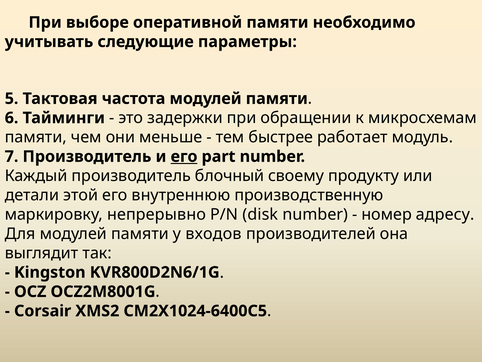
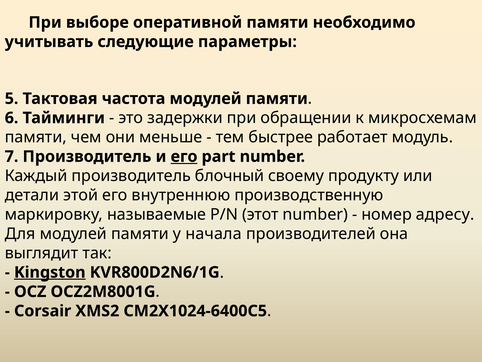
непрерывно: непрерывно -> называемые (157, 214)
disk: disk -> этот (260, 214)
входов: входов -> начала (214, 233)
Kingston underline: none -> present (50, 272)
